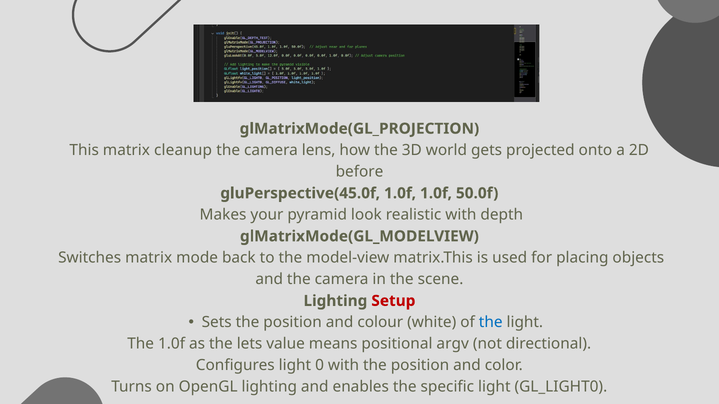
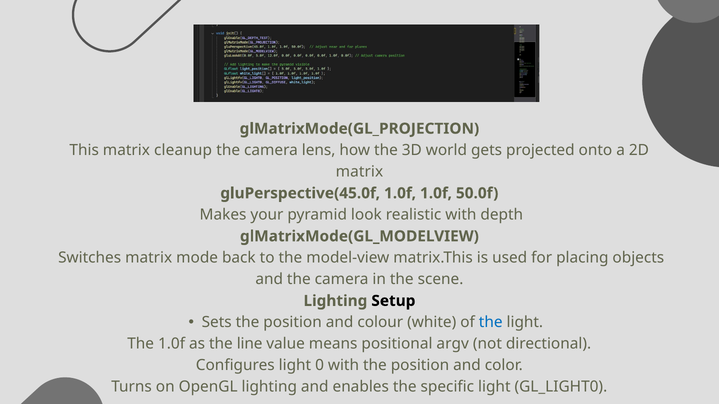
before: before -> matrix (359, 172)
Setup colour: red -> black (393, 301)
lets: lets -> line (250, 344)
